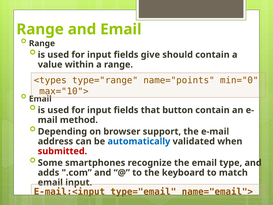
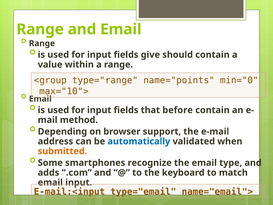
<types: <types -> <group (50, 80)
button: button -> before (178, 110)
submitted colour: red -> orange (62, 151)
